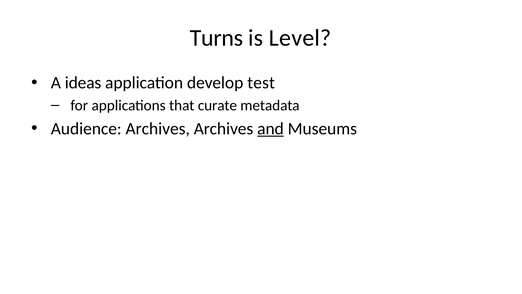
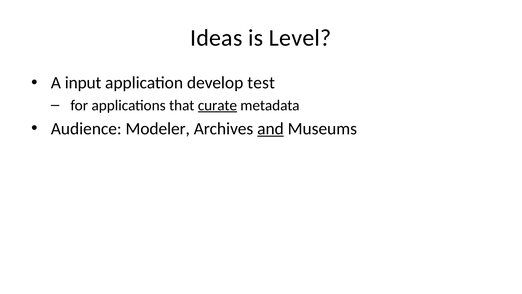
Turns: Turns -> Ideas (216, 38)
ideas: ideas -> input (83, 83)
curate underline: none -> present (217, 105)
Audience Archives: Archives -> Modeler (158, 128)
